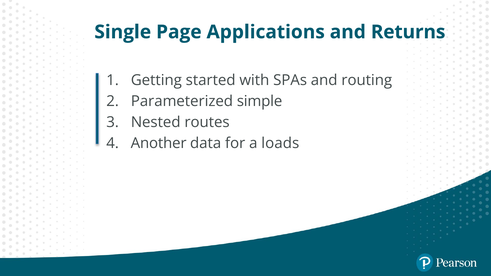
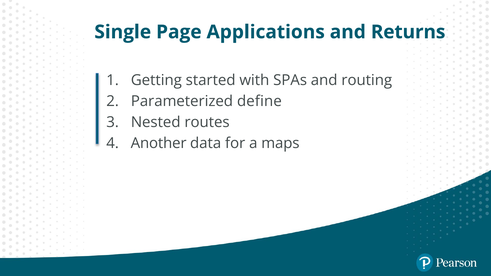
simple: simple -> define (259, 101)
loads: loads -> maps (280, 143)
